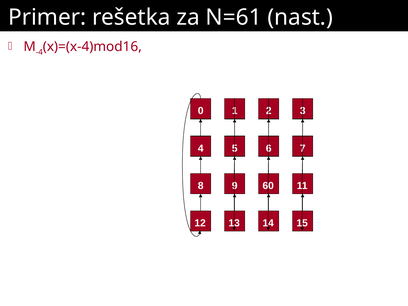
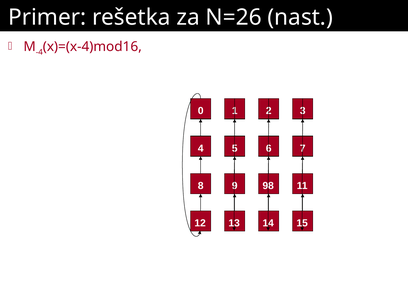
N=61: N=61 -> N=26 (234, 17)
60: 60 -> 98 (268, 186)
